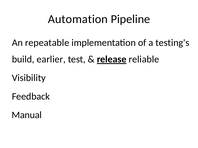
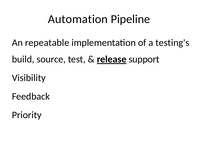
earlier: earlier -> source (51, 60)
reliable: reliable -> support (144, 60)
Manual: Manual -> Priority (27, 115)
